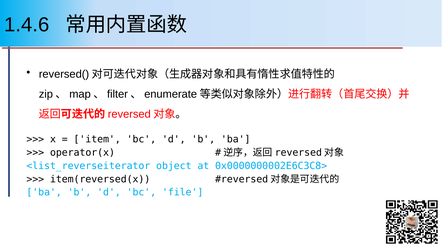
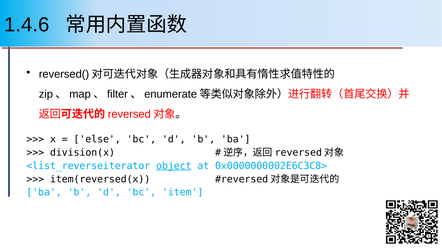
item: item -> else (97, 139)
operator(x: operator(x -> division(x (82, 152)
object underline: none -> present (174, 166)
file: file -> item (183, 192)
